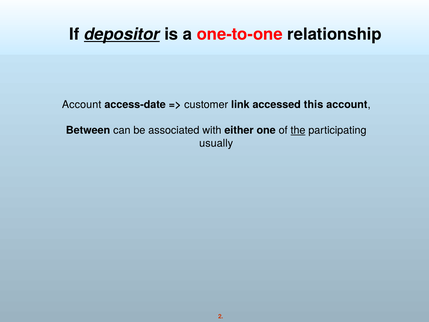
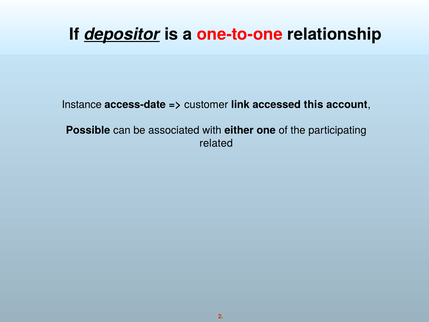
Account: Account -> Instance (82, 105)
Between: Between -> Possible (88, 130)
the underline: present -> none (298, 130)
usually: usually -> related (216, 143)
